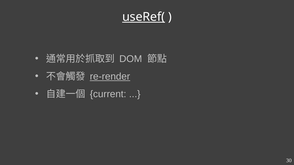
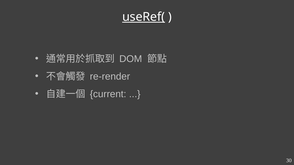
re-render underline: present -> none (110, 77)
